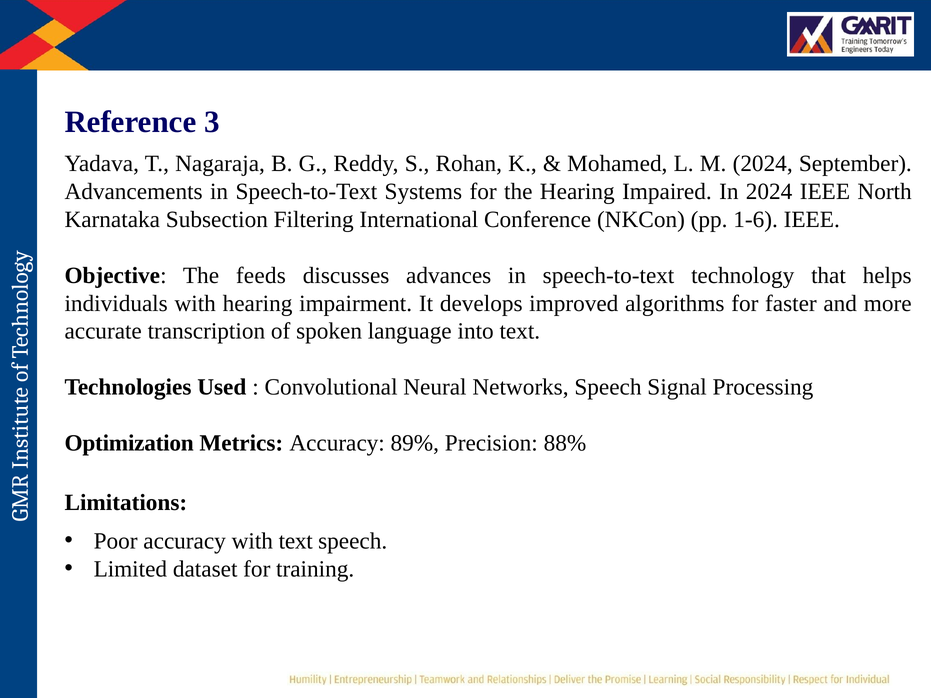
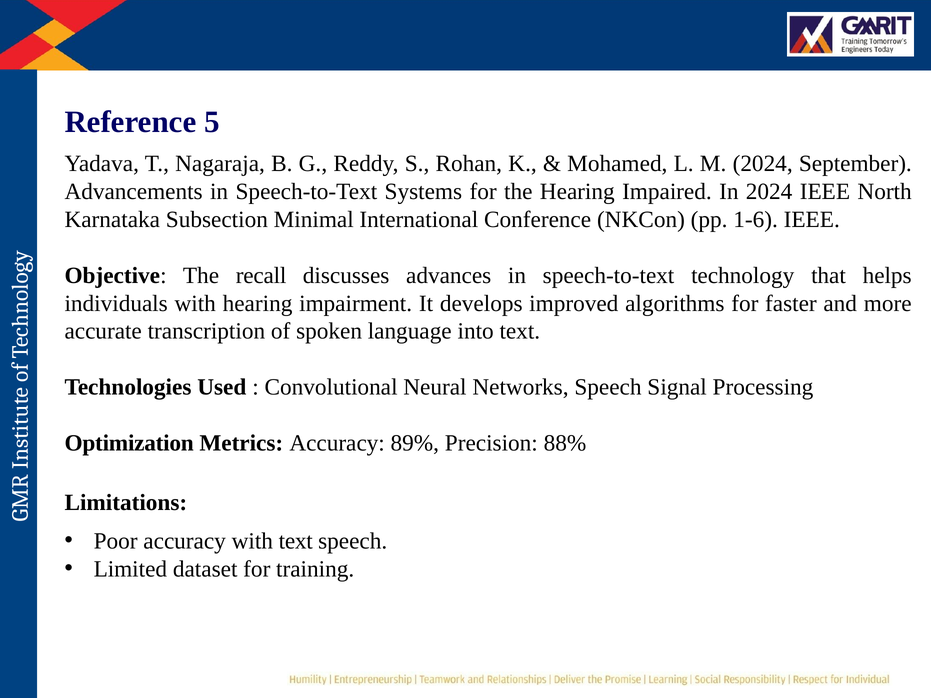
3: 3 -> 5 (212, 122)
Filtering: Filtering -> Minimal (314, 220)
feeds: feeds -> recall (261, 276)
